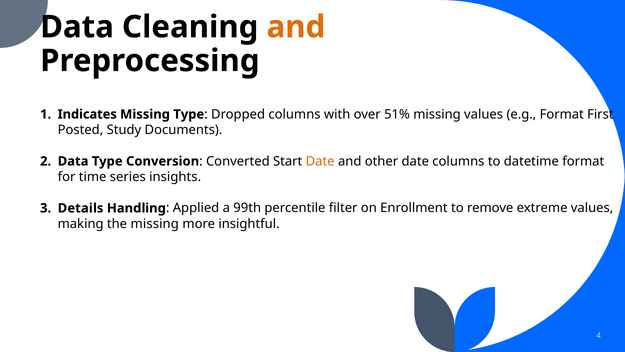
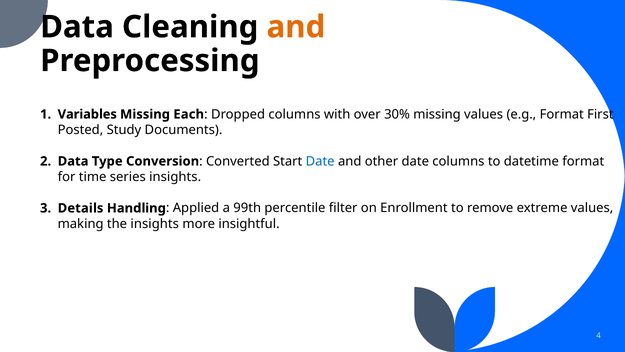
Indicates: Indicates -> Variables (87, 114)
Missing Type: Type -> Each (189, 114)
51%: 51% -> 30% (397, 114)
Date colour: orange -> blue (320, 161)
the missing: missing -> insights (155, 224)
